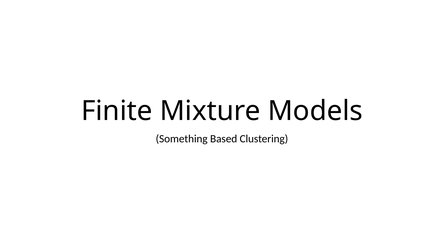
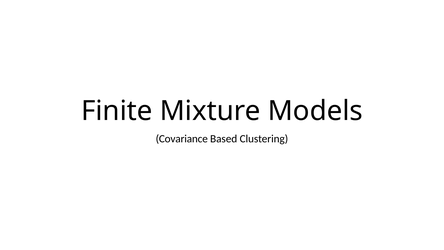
Something: Something -> Covariance (182, 139)
